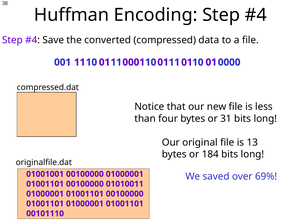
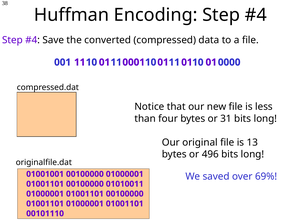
184: 184 -> 496 (210, 154)
